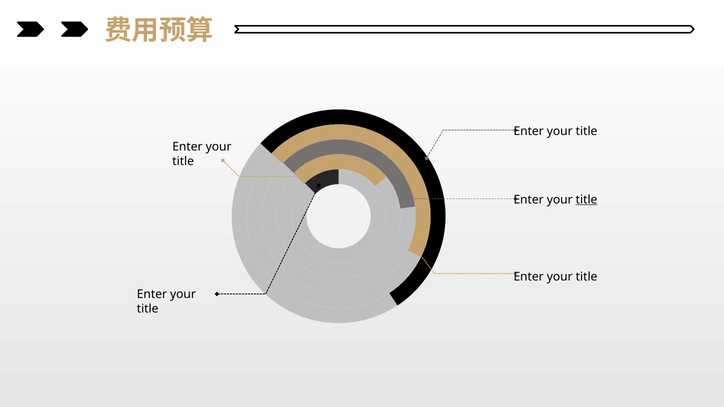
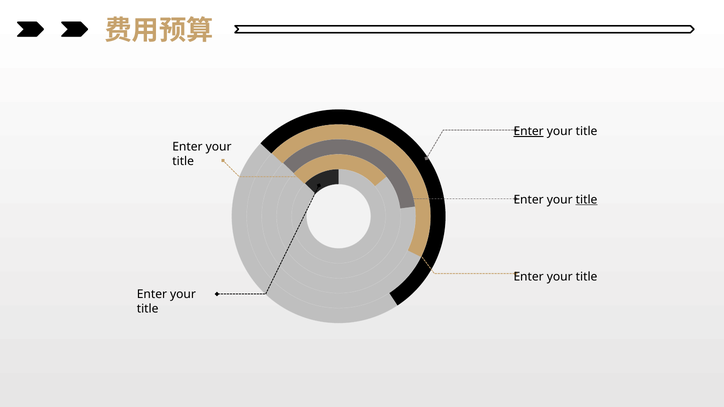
Enter underline: none -> present (529, 131)
